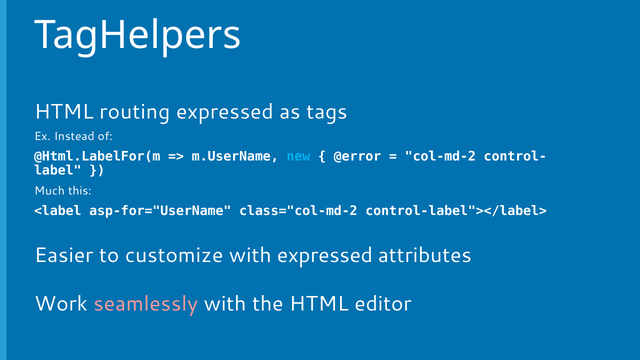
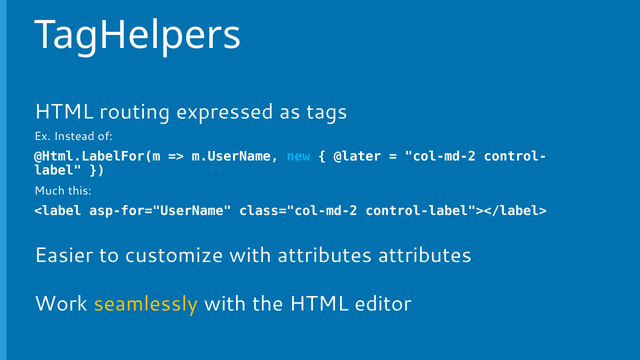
@error: @error -> @later (358, 157)
with expressed: expressed -> attributes (325, 255)
seamlessly colour: pink -> yellow (146, 304)
